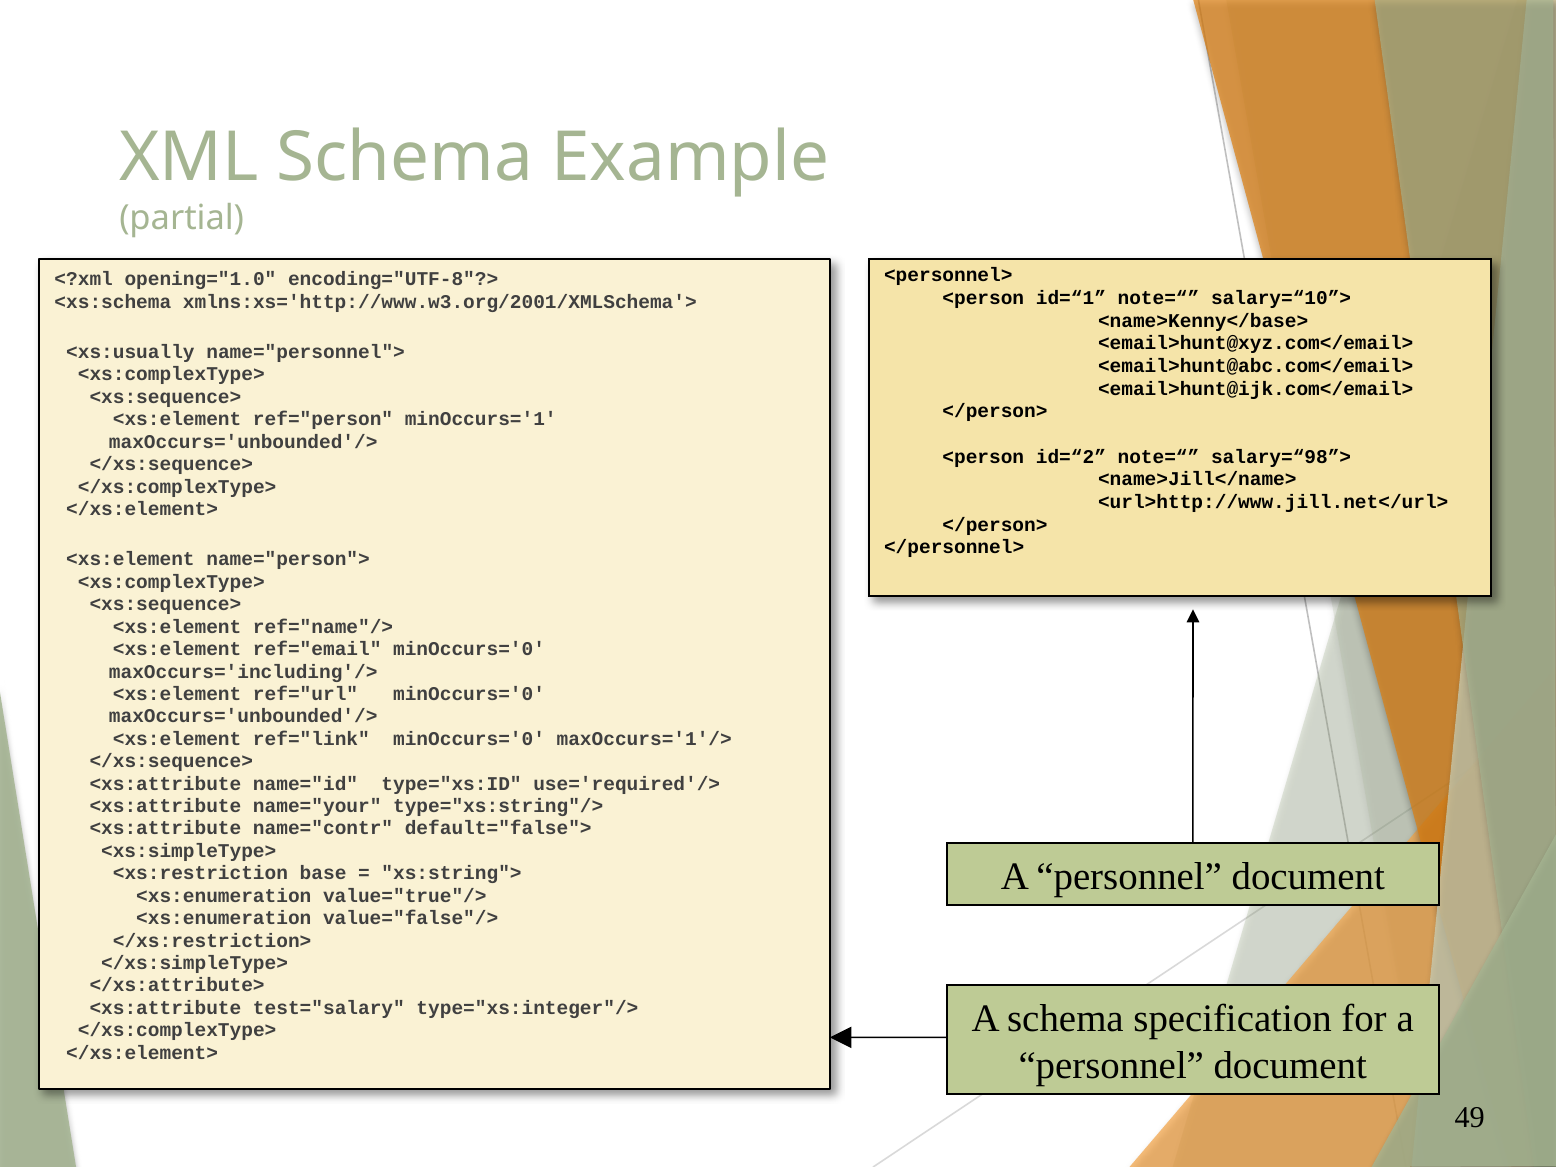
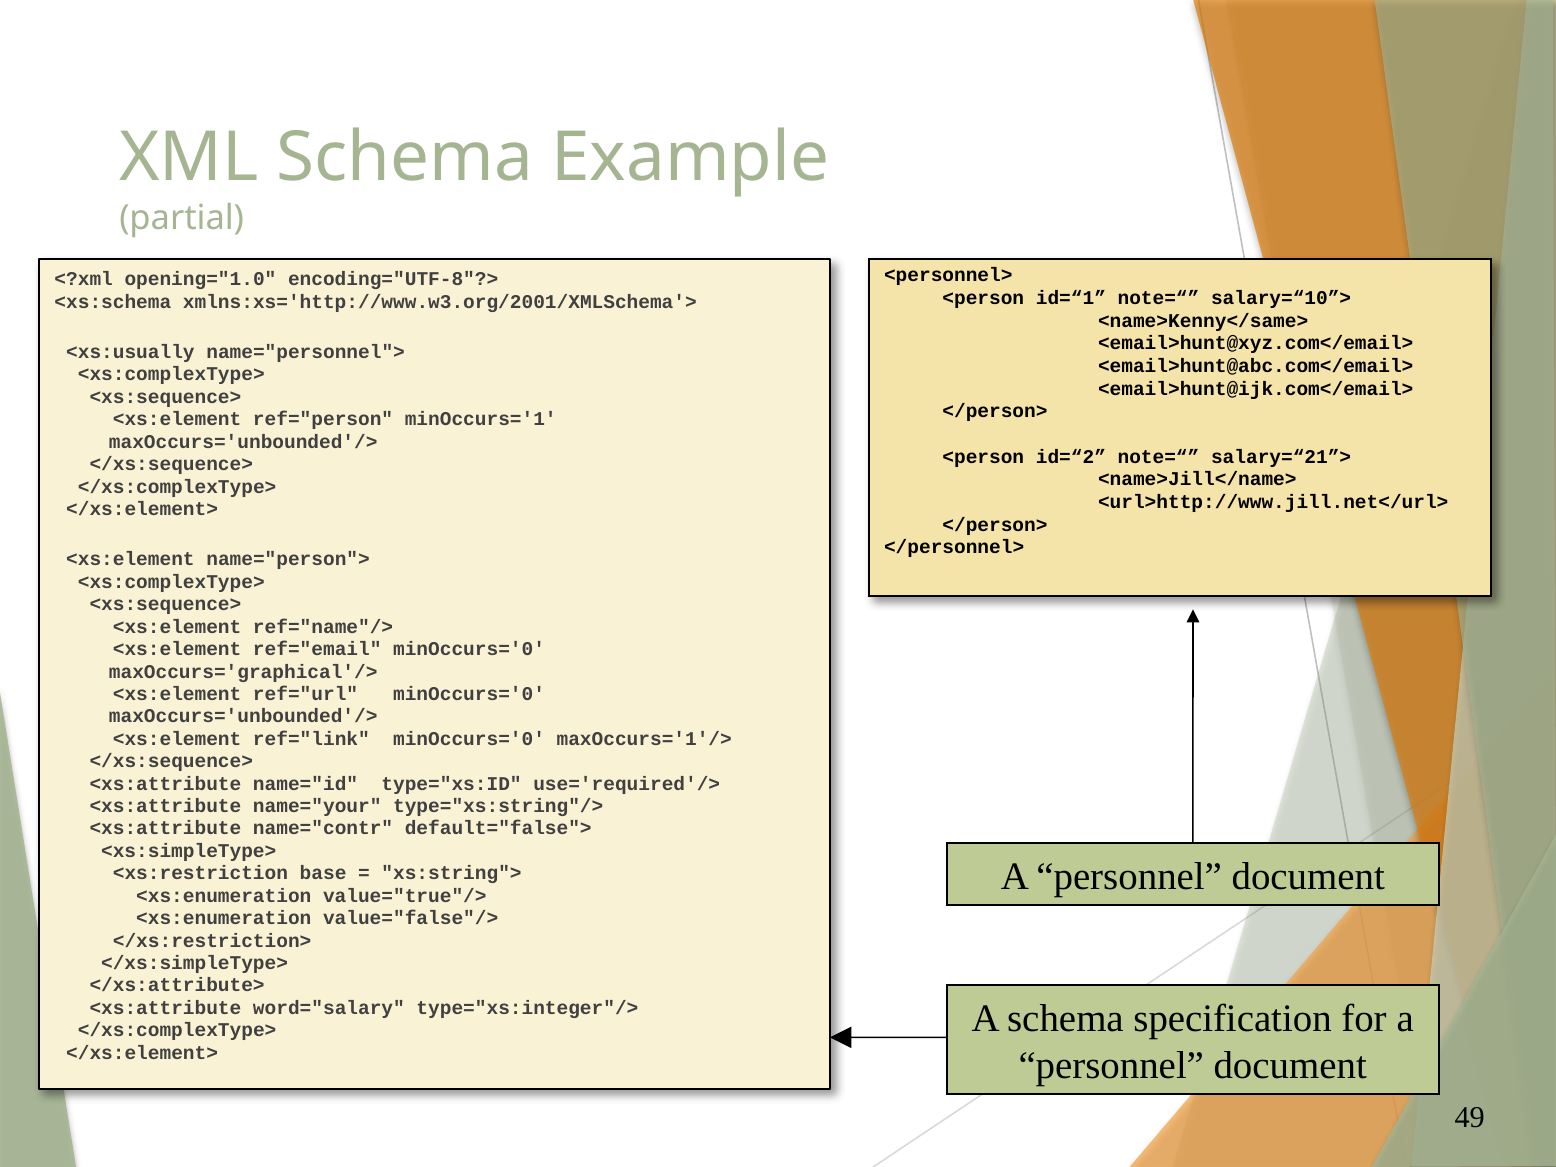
<name>Kenny</base>: <name>Kenny</base> -> <name>Kenny</same> (1203, 321)
salary=“98”>: salary=“98”> -> salary=“21”> (1281, 457)
maxOccurs='including'/>: maxOccurs='including'/> -> maxOccurs='graphical'/> (243, 672)
test="salary: test="salary -> word="salary (329, 1008)
